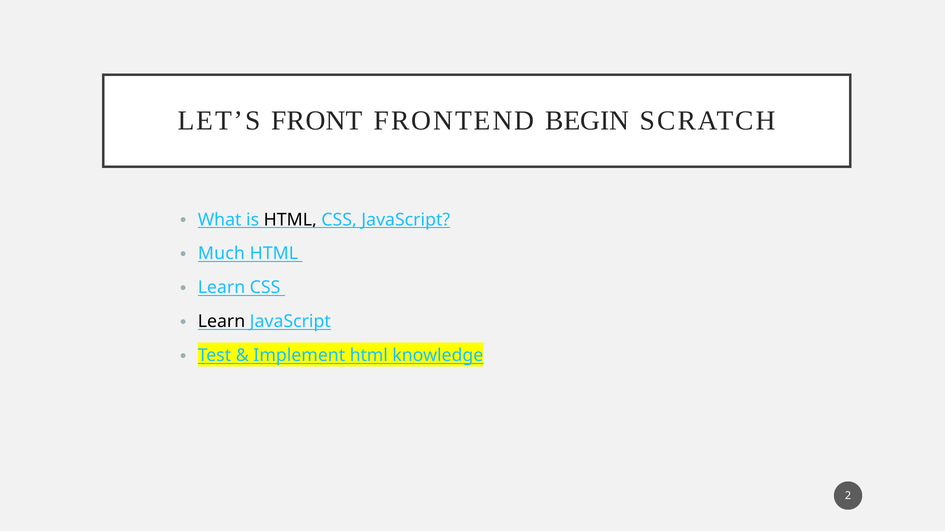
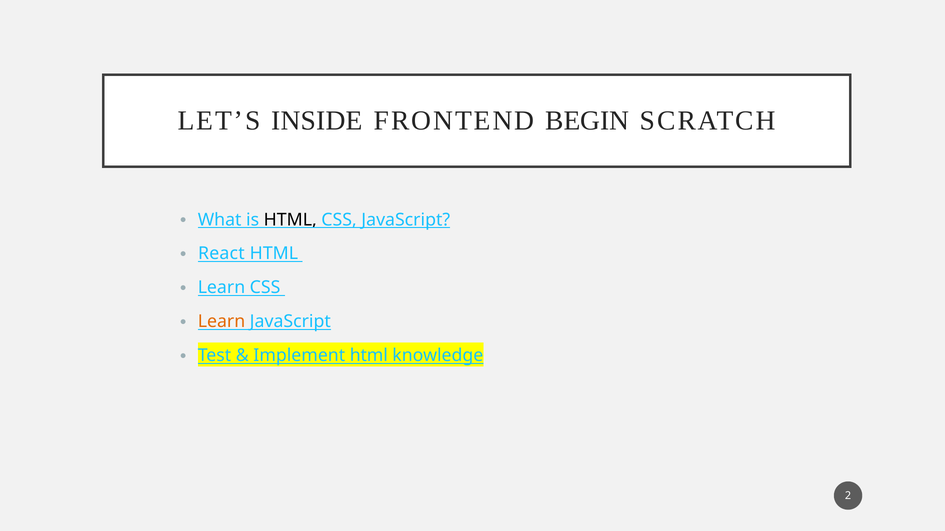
FRONT: FRONT -> INSIDE (317, 121)
Much: Much -> React (221, 254)
Learn colour: black -> orange (221, 322)
